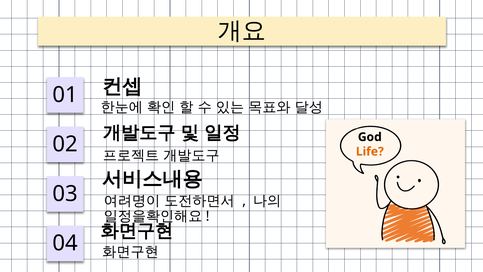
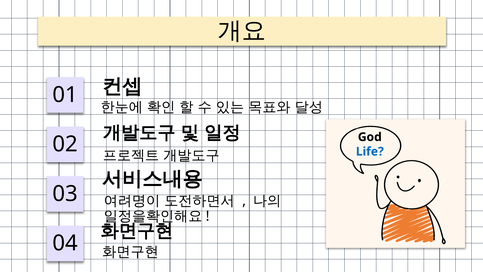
Life colour: orange -> blue (370, 151)
